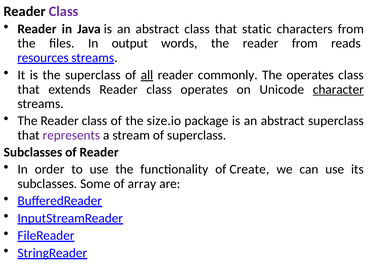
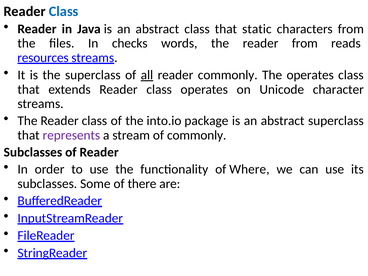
Class colour: purple -> blue (64, 11)
output: output -> checks (130, 43)
character underline: present -> none (338, 89)
size.io: size.io -> into.io (164, 121)
of superclass: superclass -> commonly (197, 135)
Create: Create -> Where (249, 169)
array: array -> there (142, 184)
